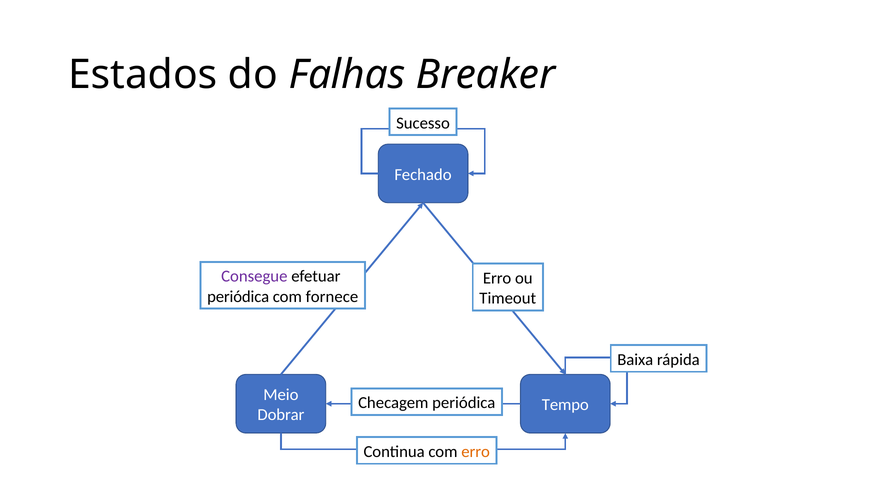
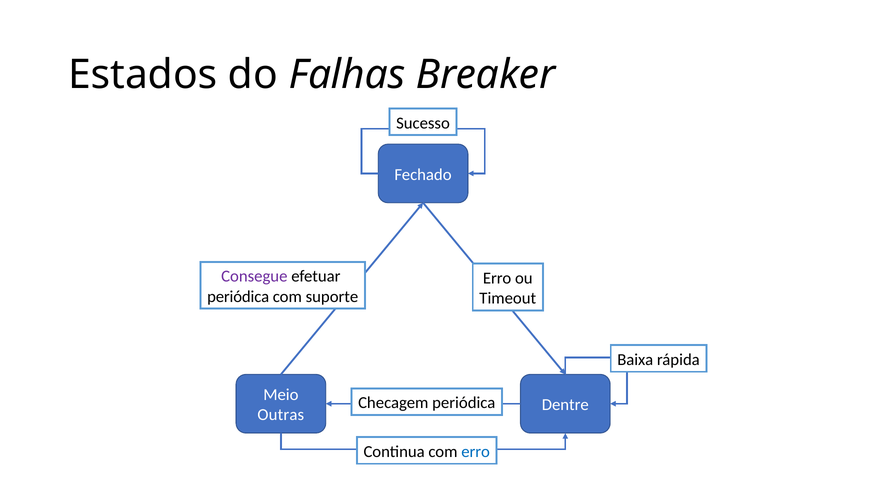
fornece: fornece -> suporte (332, 296)
Tempo: Tempo -> Dentre (565, 405)
Dobrar: Dobrar -> Outras (281, 415)
erro colour: orange -> blue (476, 451)
